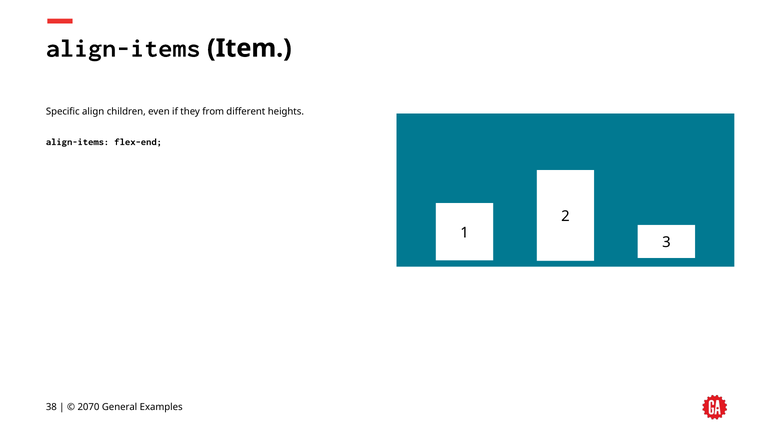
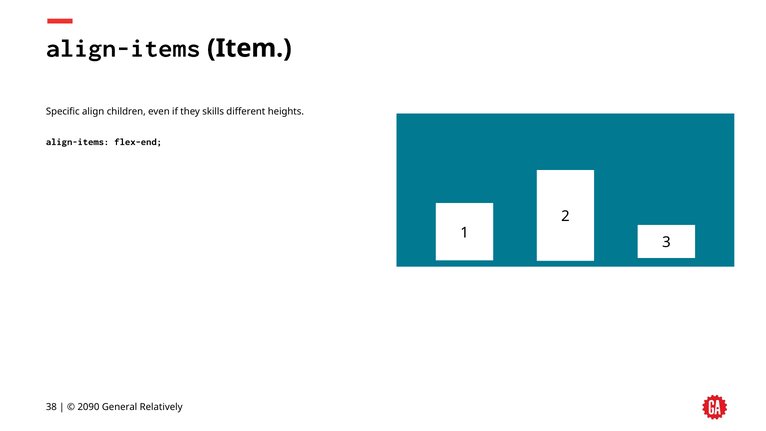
from: from -> skills (213, 112)
2070: 2070 -> 2090 (88, 407)
Examples: Examples -> Relatively (161, 407)
